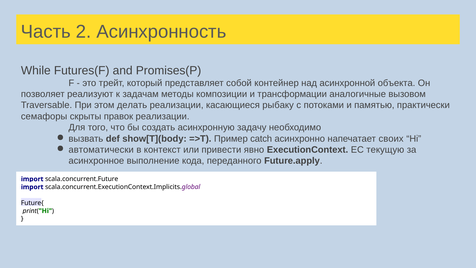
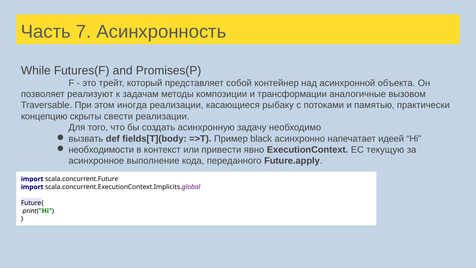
2: 2 -> 7 (84, 32)
делать: делать -> иногда (132, 105)
семафоры: семафоры -> концепцию (44, 116)
правок: правок -> свести (118, 116)
show[T](body: show[T](body -> fields[T](body (155, 138)
catch: catch -> black (261, 138)
своих: своих -> идеей (391, 138)
автоматически: автоматически -> необходимости (101, 150)
